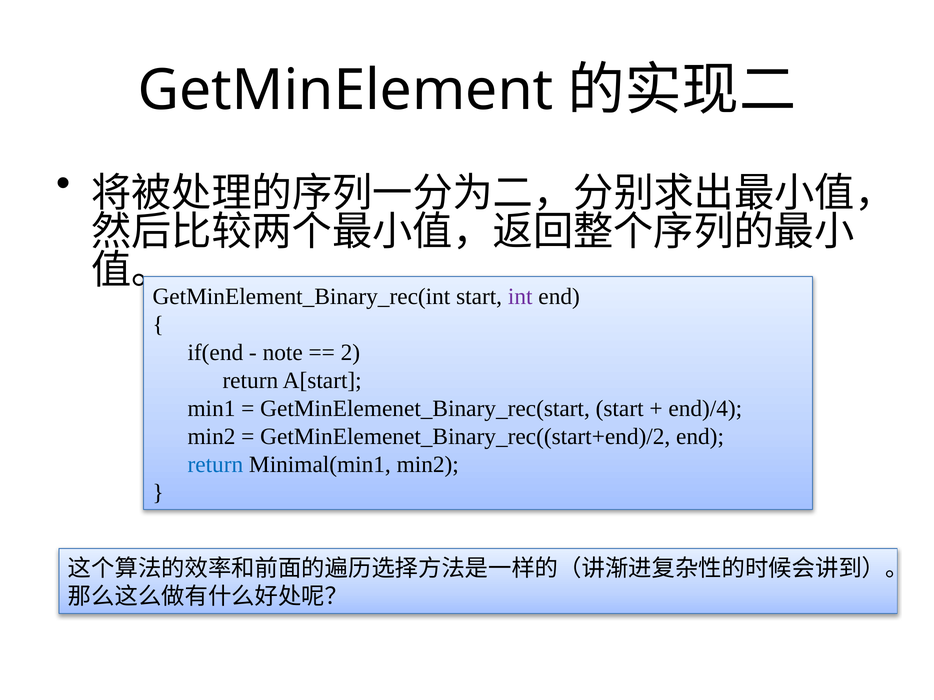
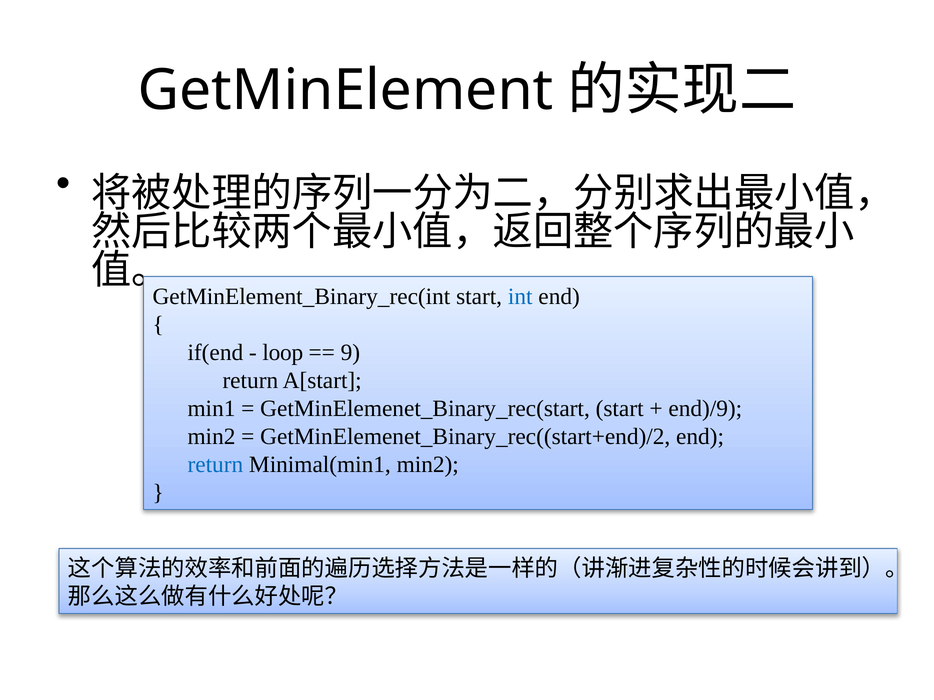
int colour: purple -> blue (520, 297)
note: note -> loop (283, 353)
2: 2 -> 9 (350, 353)
end)/4: end)/4 -> end)/9 (705, 409)
